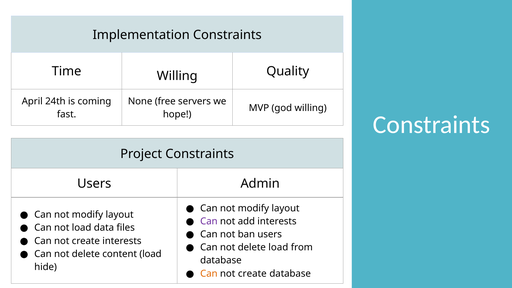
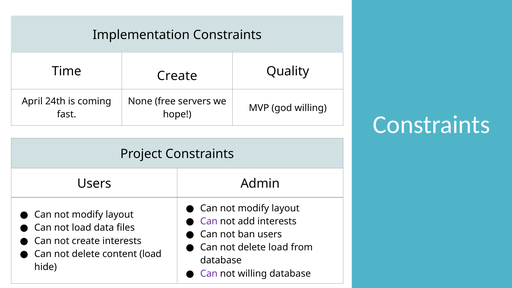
Time Willing: Willing -> Create (177, 76)
Can colour: orange -> purple (209, 274)
create: create -> willing (252, 274)
